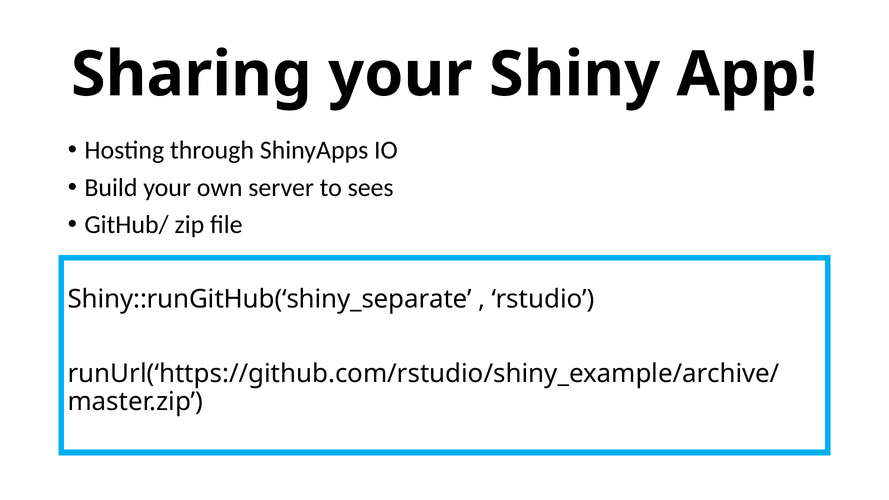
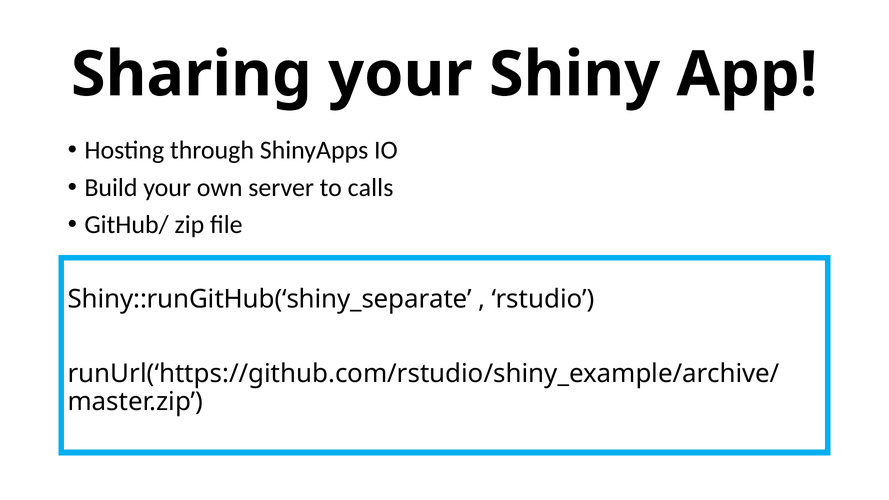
sees: sees -> calls (371, 188)
